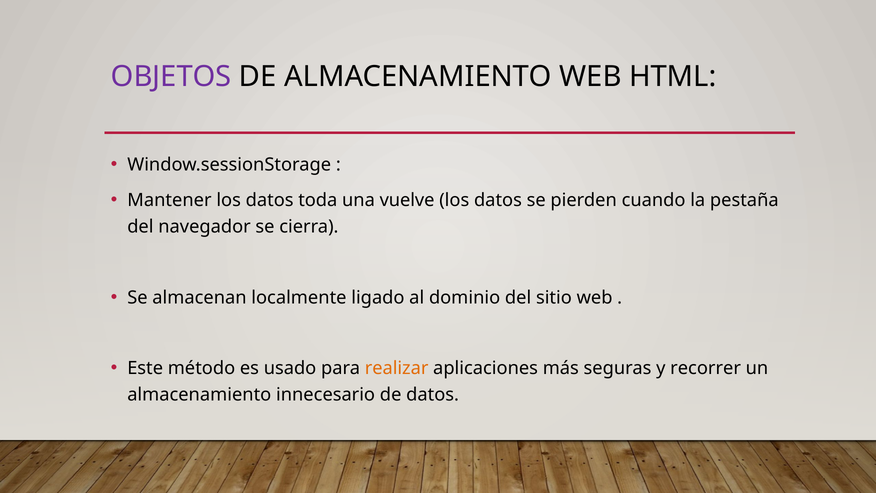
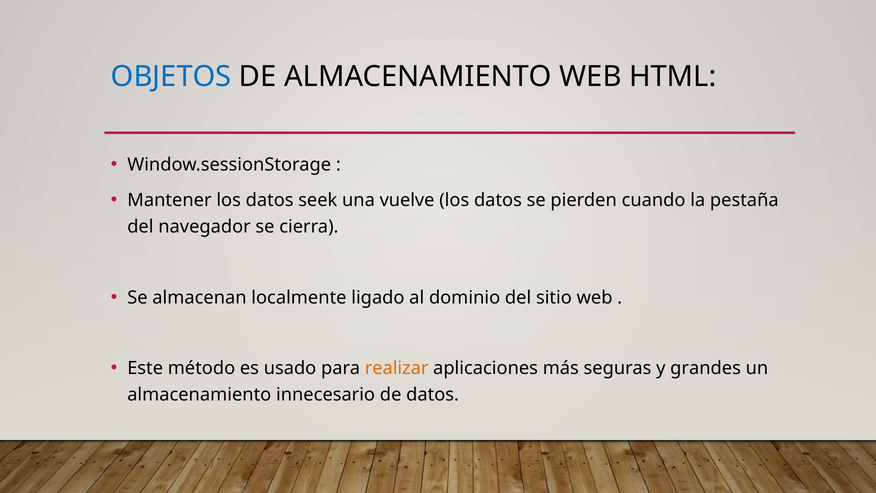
OBJETOS colour: purple -> blue (171, 77)
toda: toda -> seek (318, 200)
recorrer: recorrer -> grandes (706, 368)
